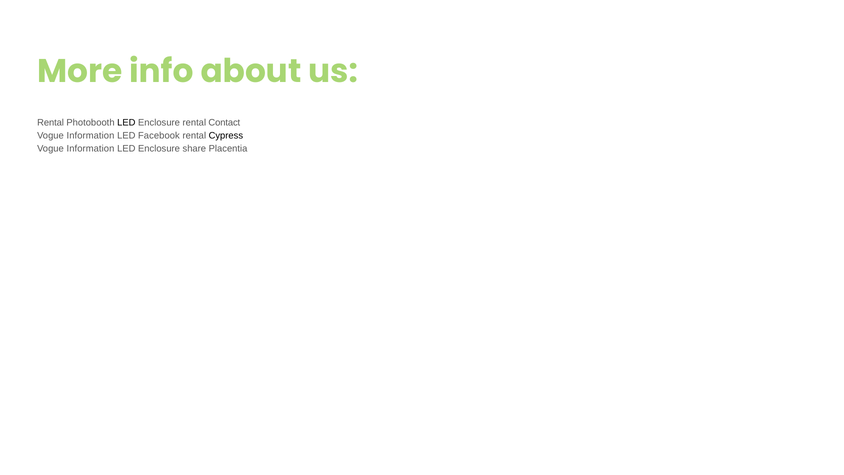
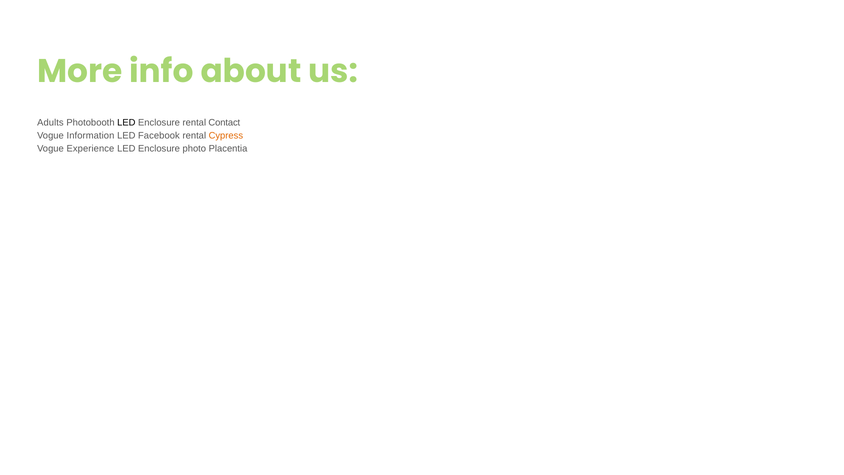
Rental: Rental -> Adults (50, 123)
Cypress colour: black -> orange (226, 136)
Information: Information -> Experience (90, 149)
share: share -> photo (194, 149)
